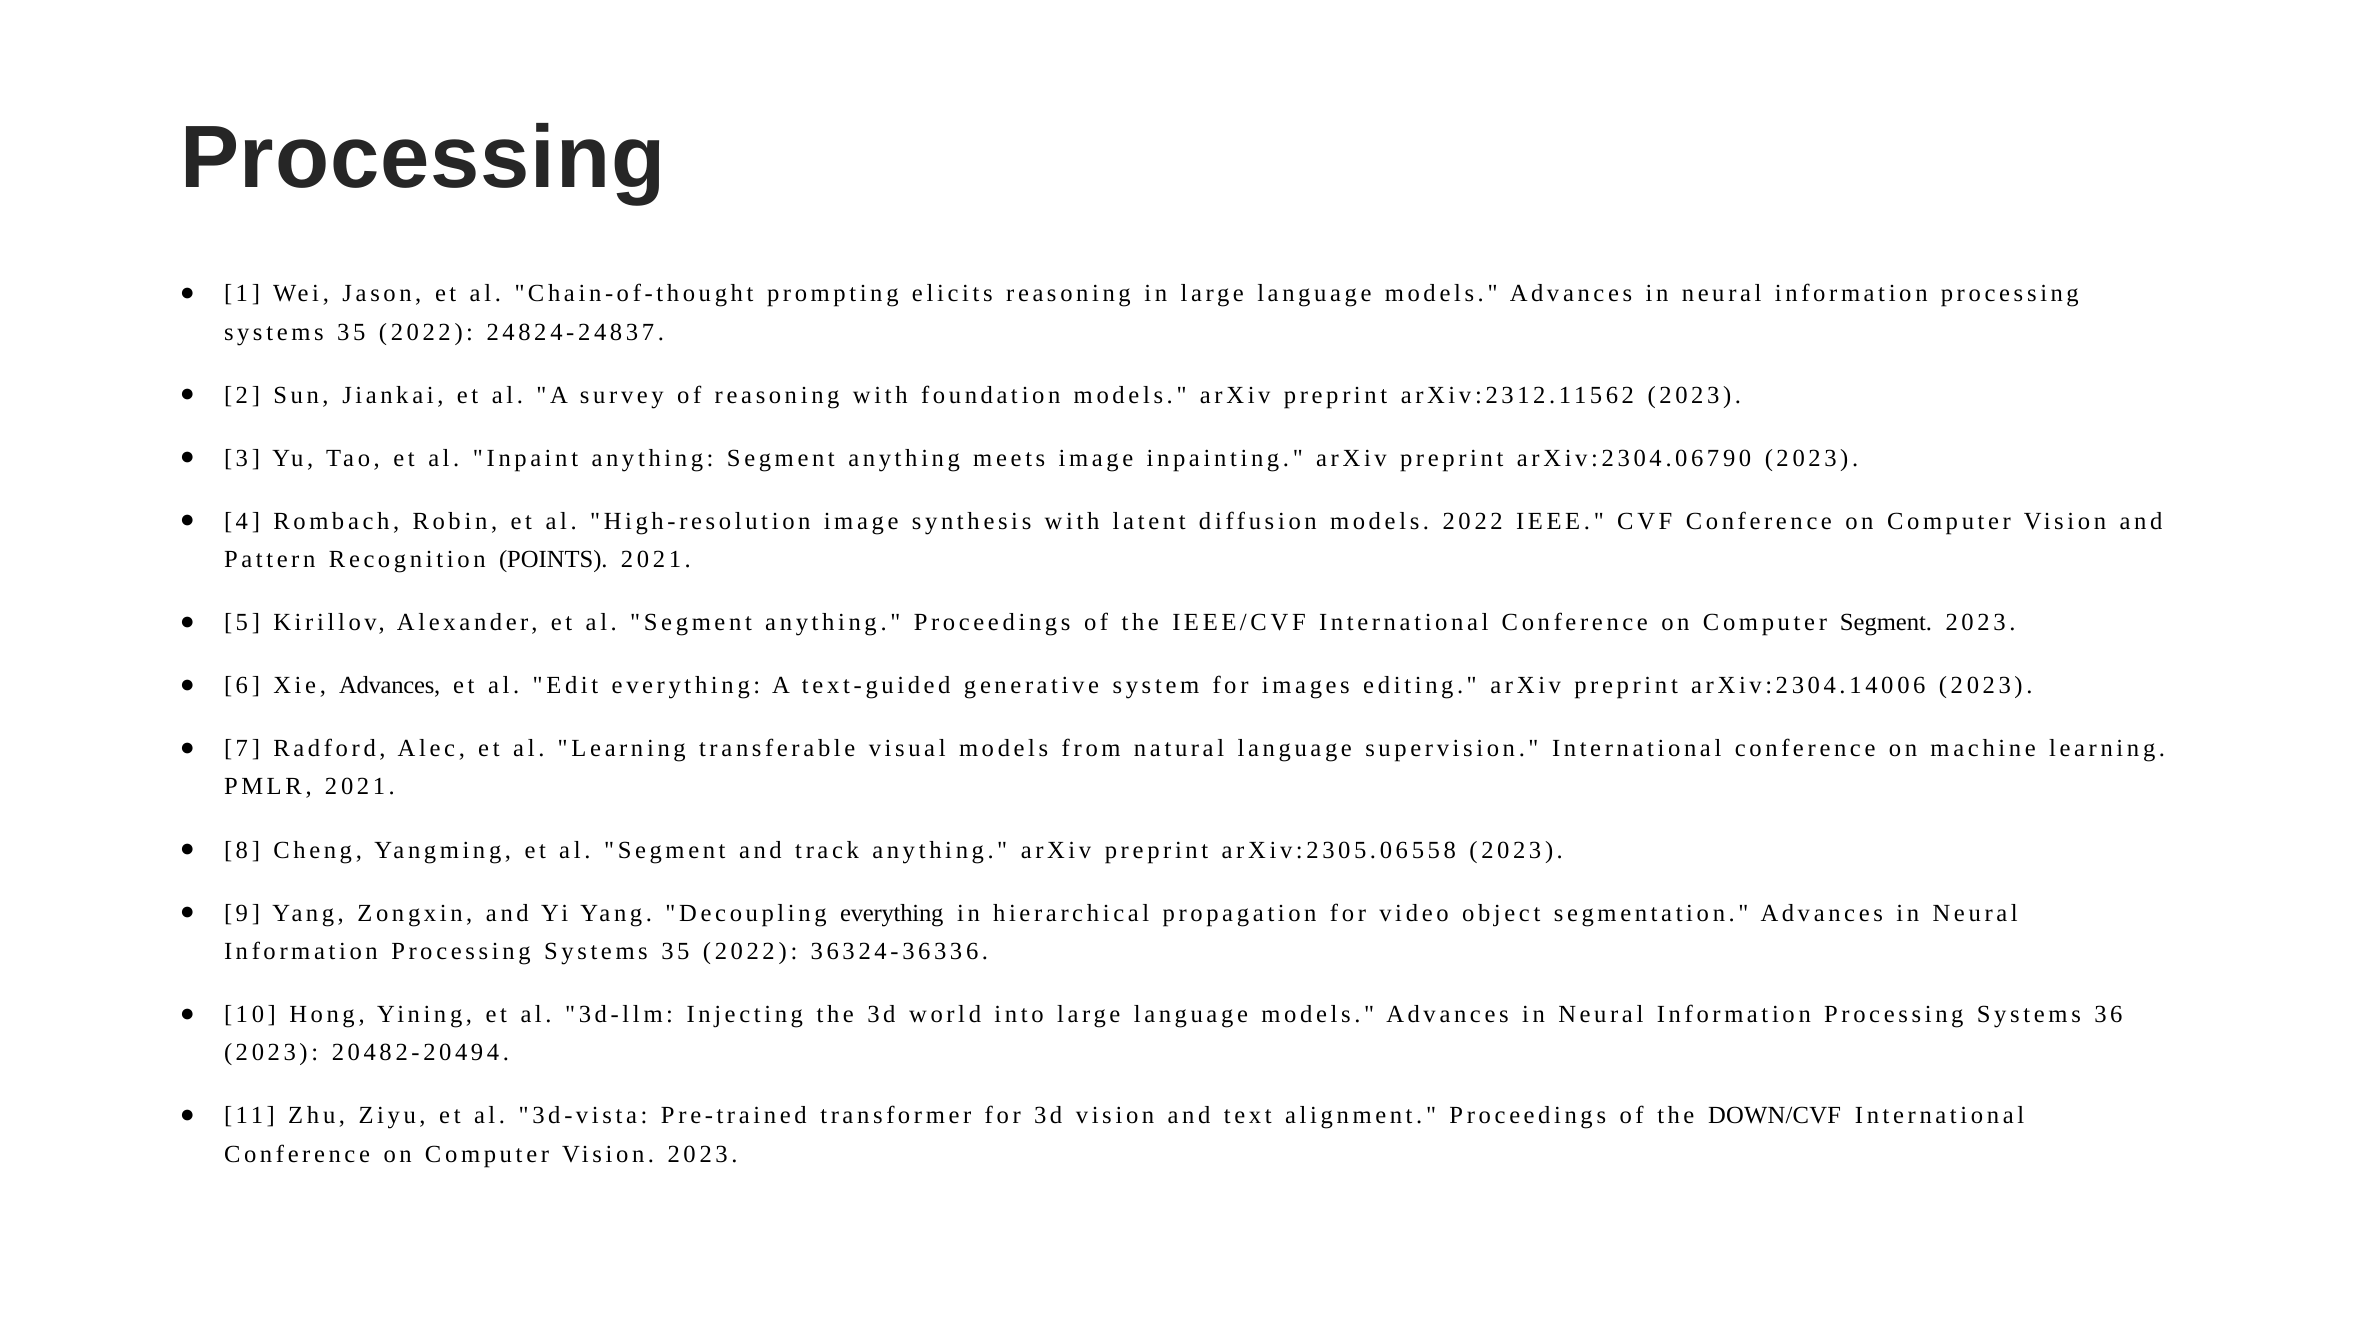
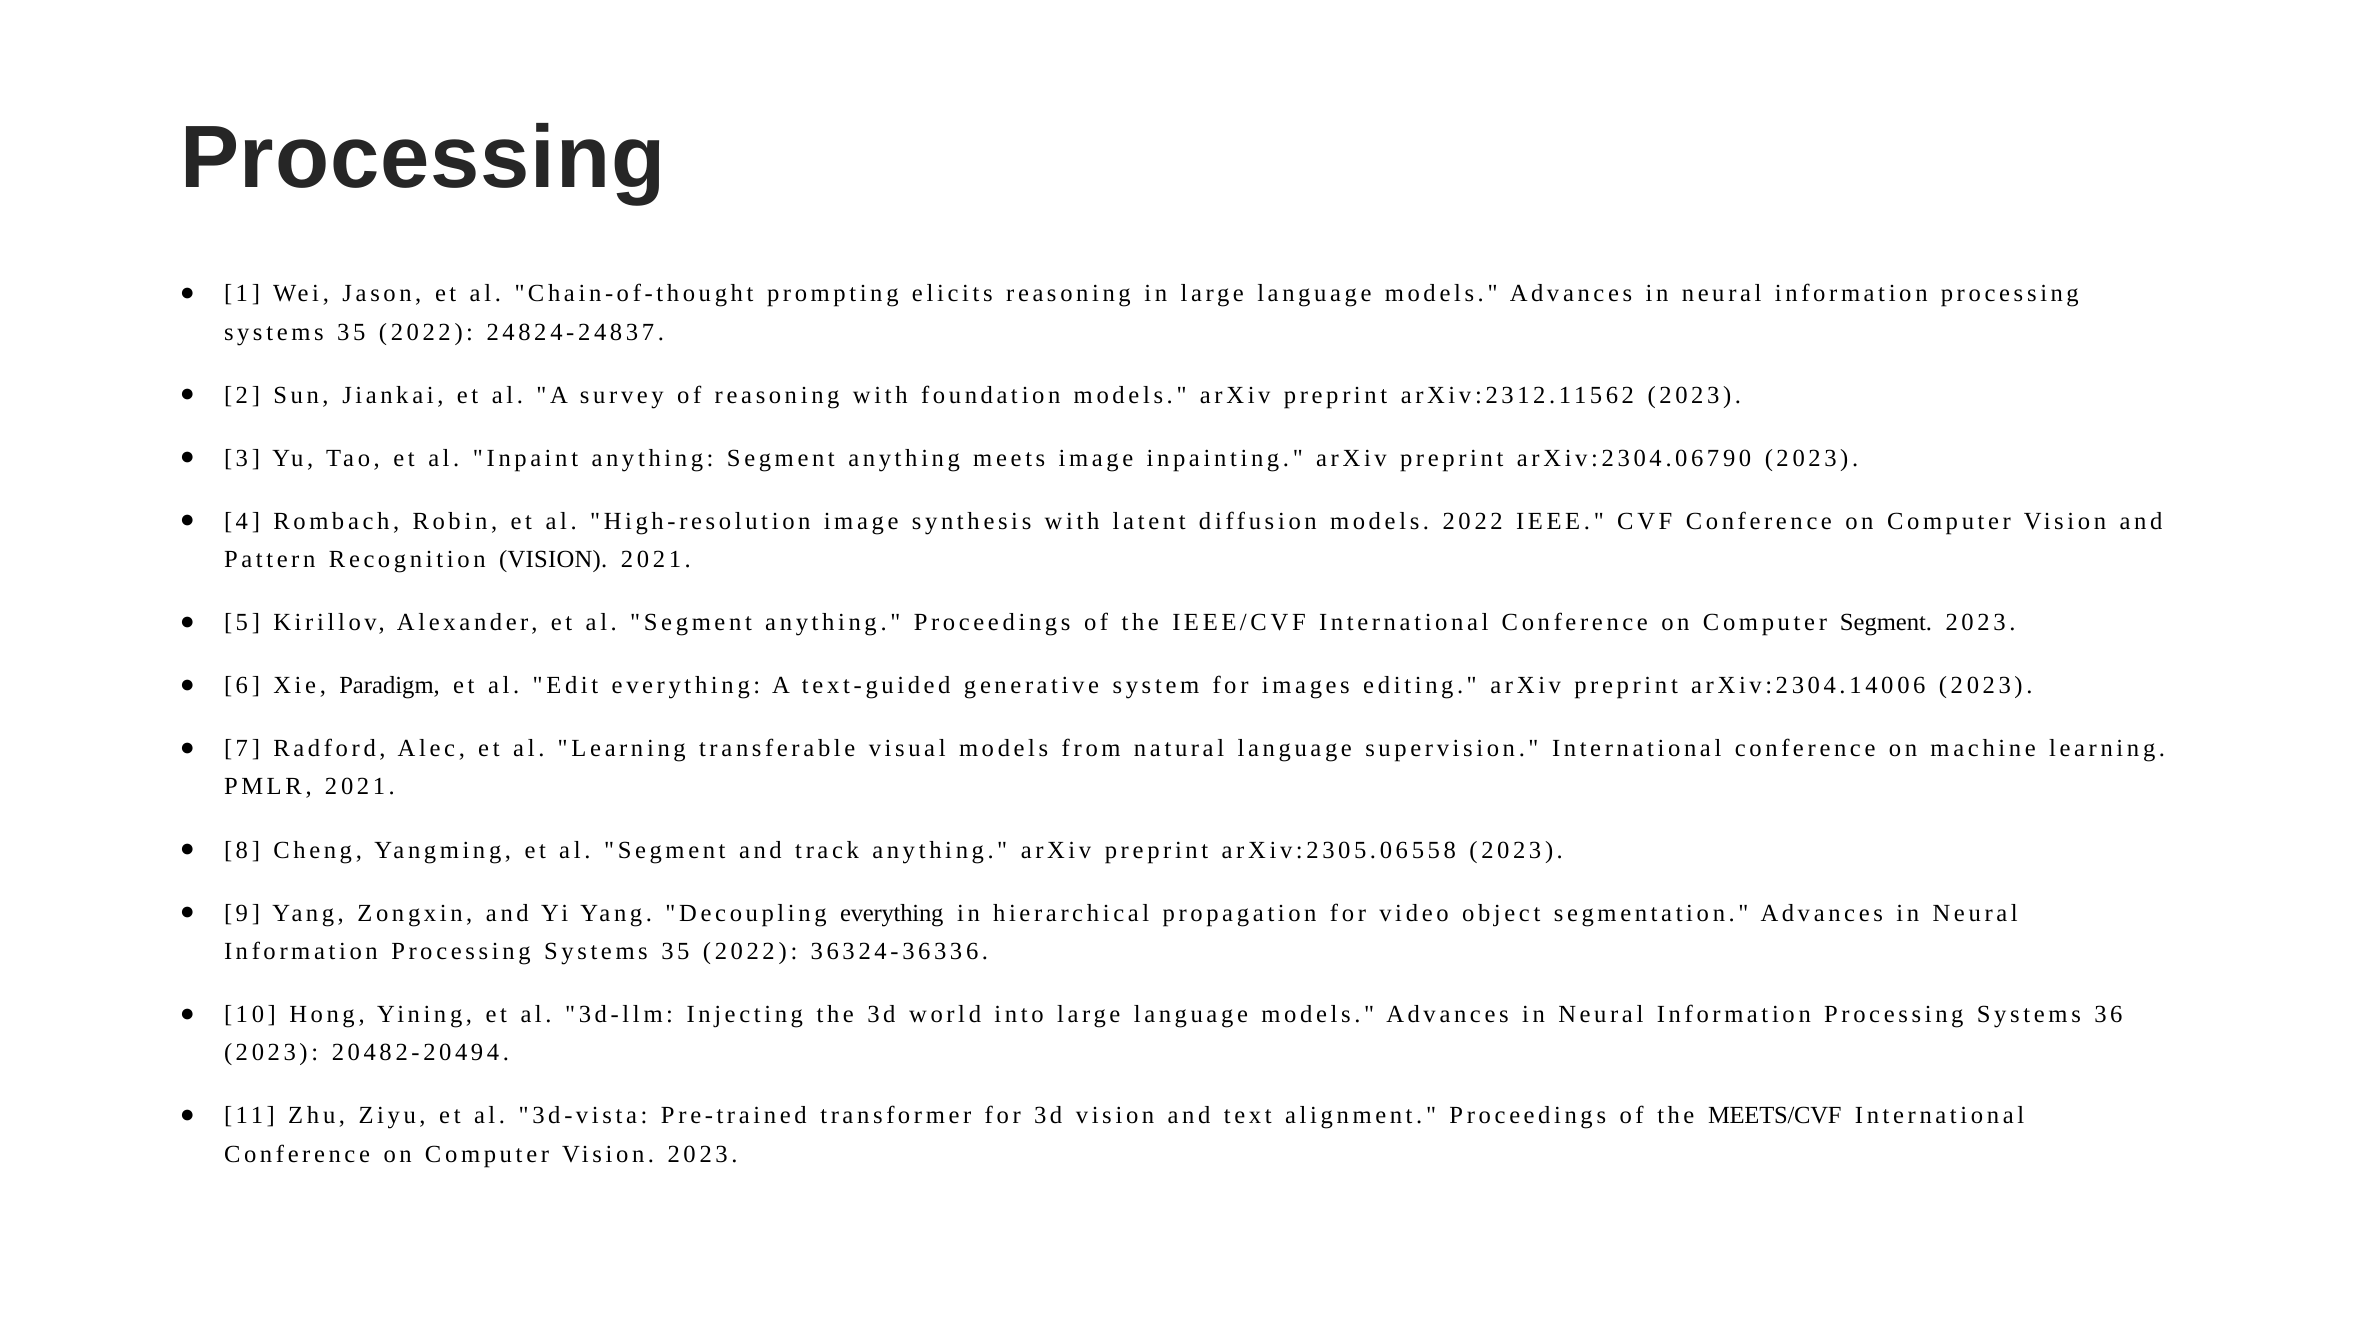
Recognition POINTS: POINTS -> VISION (553, 560)
Xie Advances: Advances -> Paradigm (390, 686)
DOWN/CVF: DOWN/CVF -> MEETS/CVF (1775, 1116)
